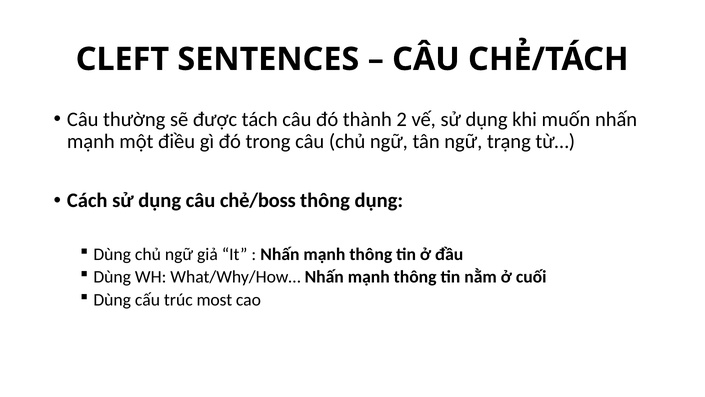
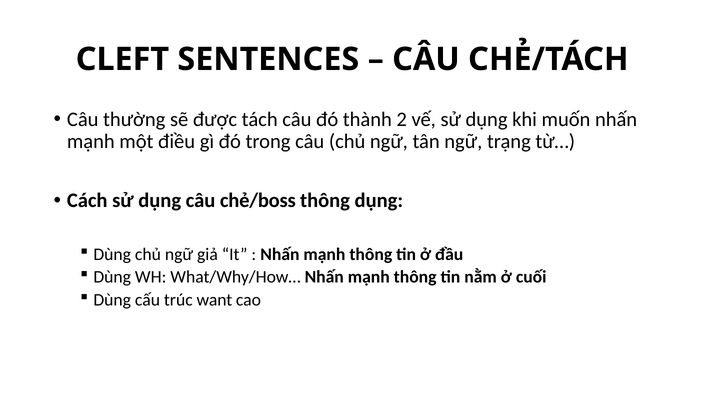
most: most -> want (214, 300)
